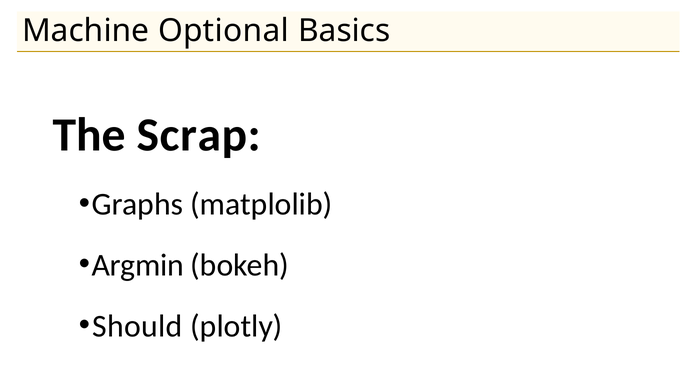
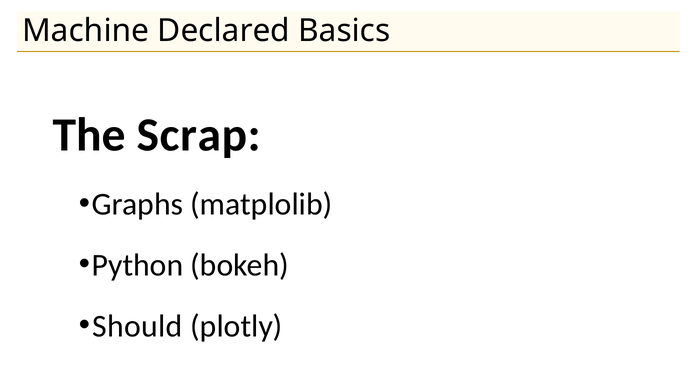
Optional: Optional -> Declared (224, 31)
Argmin: Argmin -> Python (138, 265)
